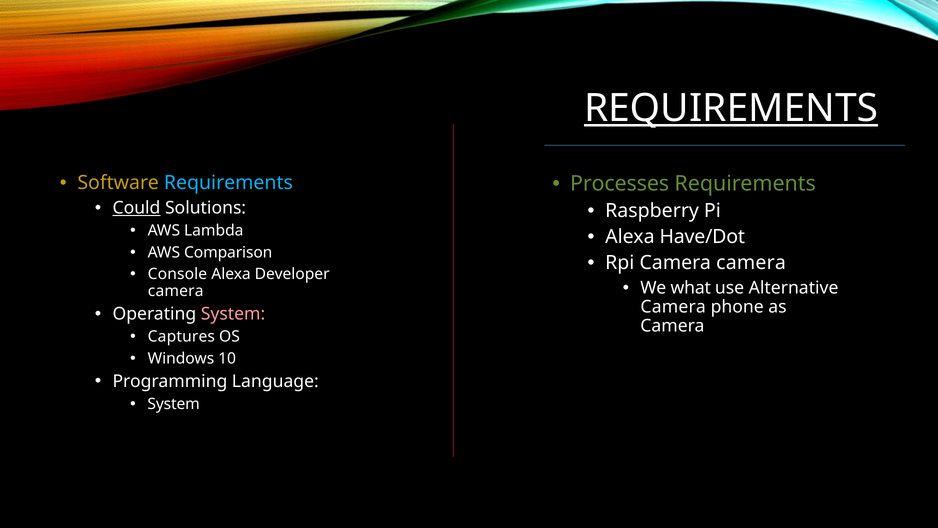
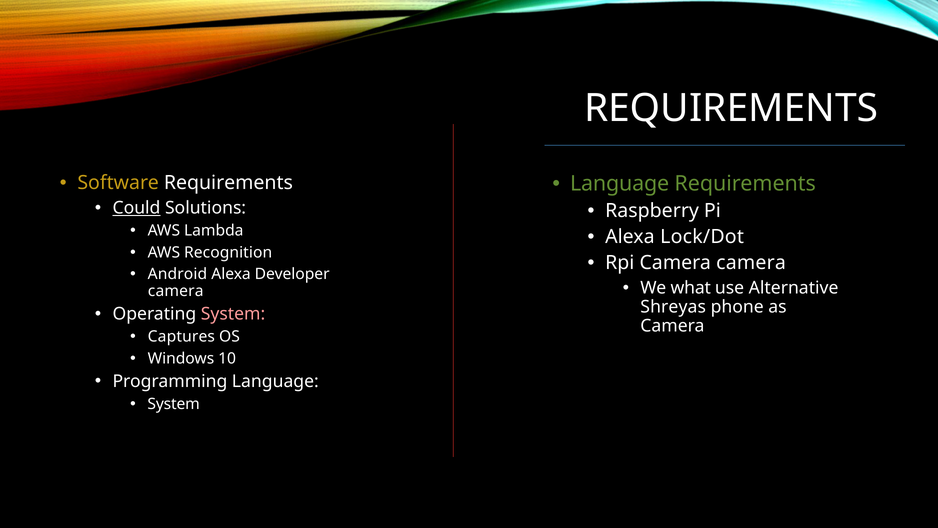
REQUIREMENTS underline: present -> none (731, 108)
Requirements colour: light blue -> white (228, 183)
Processes: Processes -> Language (620, 184)
Have/Dot: Have/Dot -> Lock/Dot (702, 237)
Comparison: Comparison -> Recognition (228, 252)
Console: Console -> Android (177, 274)
Camera: Camera -> Shreyas (673, 307)
